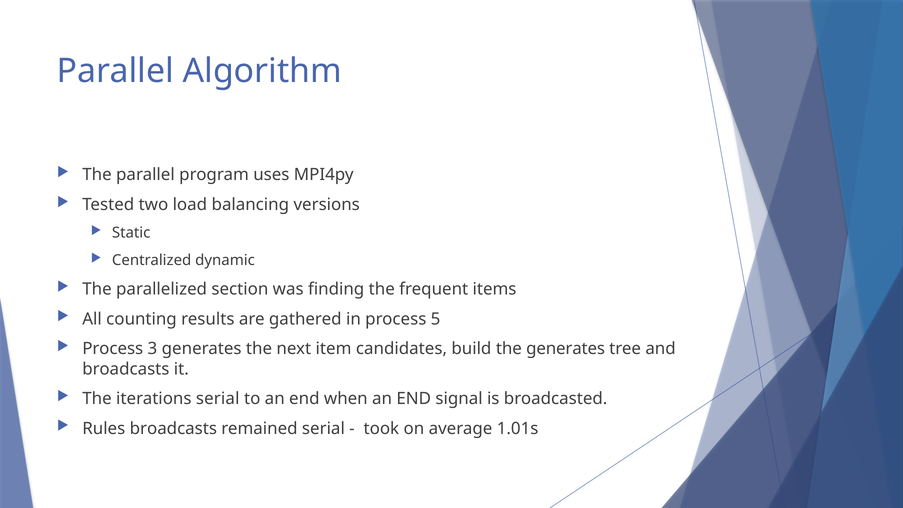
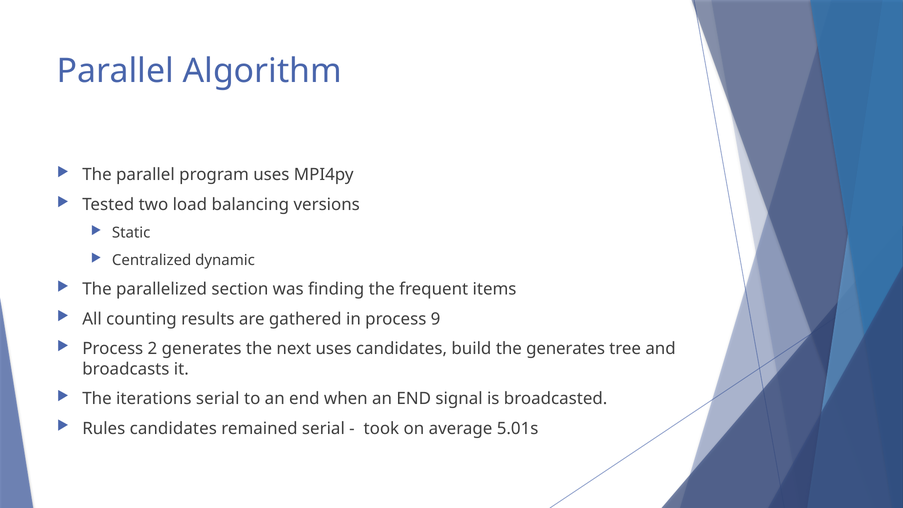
5: 5 -> 9 (436, 319)
3: 3 -> 2 (152, 349)
next item: item -> uses (334, 349)
Rules broadcasts: broadcasts -> candidates (173, 428)
1.01s: 1.01s -> 5.01s (518, 428)
